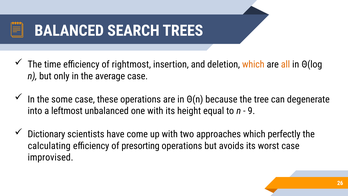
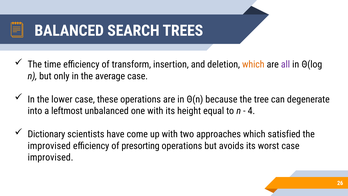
rightmost: rightmost -> transform (131, 64)
all colour: orange -> purple (285, 64)
some: some -> lower (62, 99)
9: 9 -> 4 (251, 111)
perfectly: perfectly -> satisfied (284, 134)
calculating: calculating -> improvised (49, 146)
